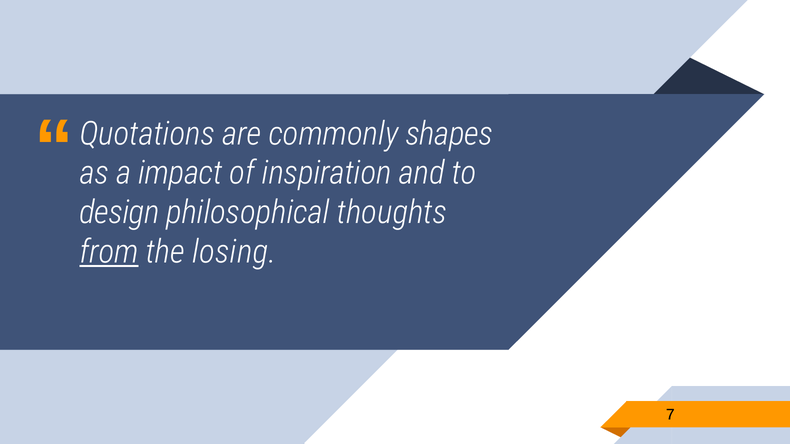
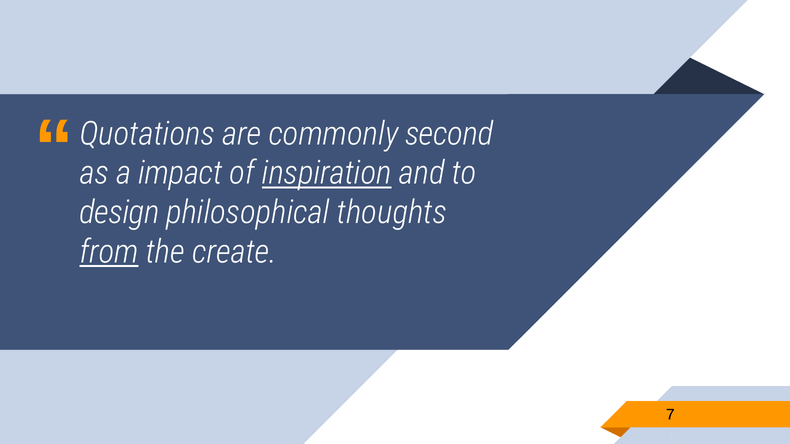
shapes: shapes -> second (449, 134)
inspiration underline: none -> present (327, 173)
losing: losing -> create (235, 252)
